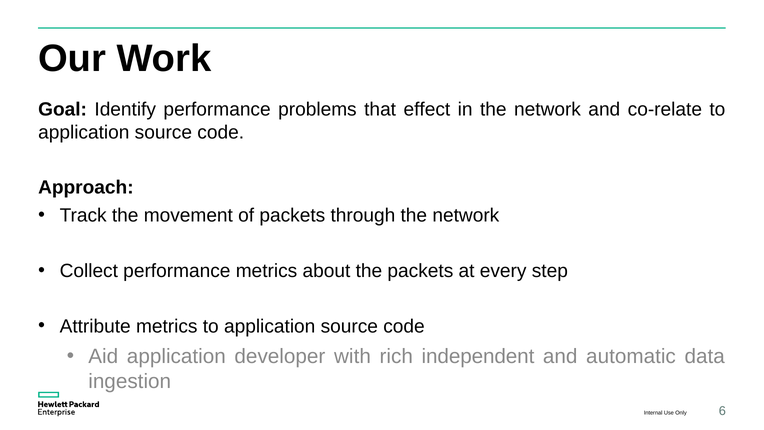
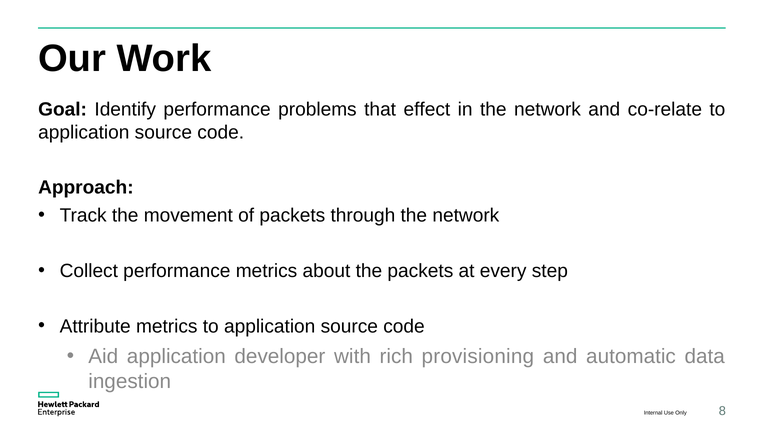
independent: independent -> provisioning (478, 356)
6: 6 -> 8 (722, 411)
